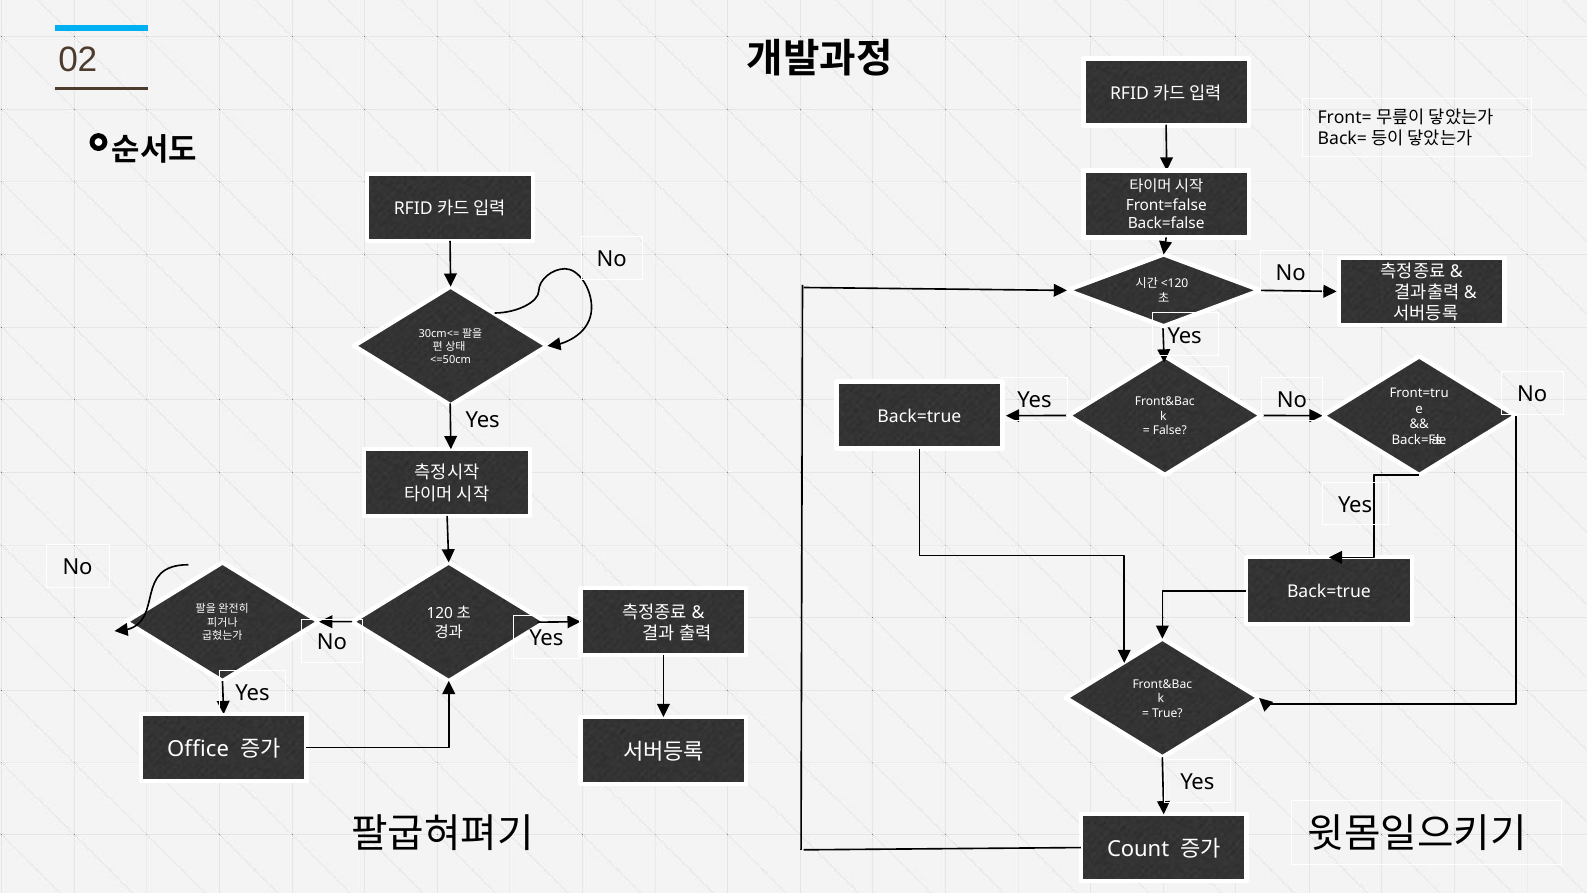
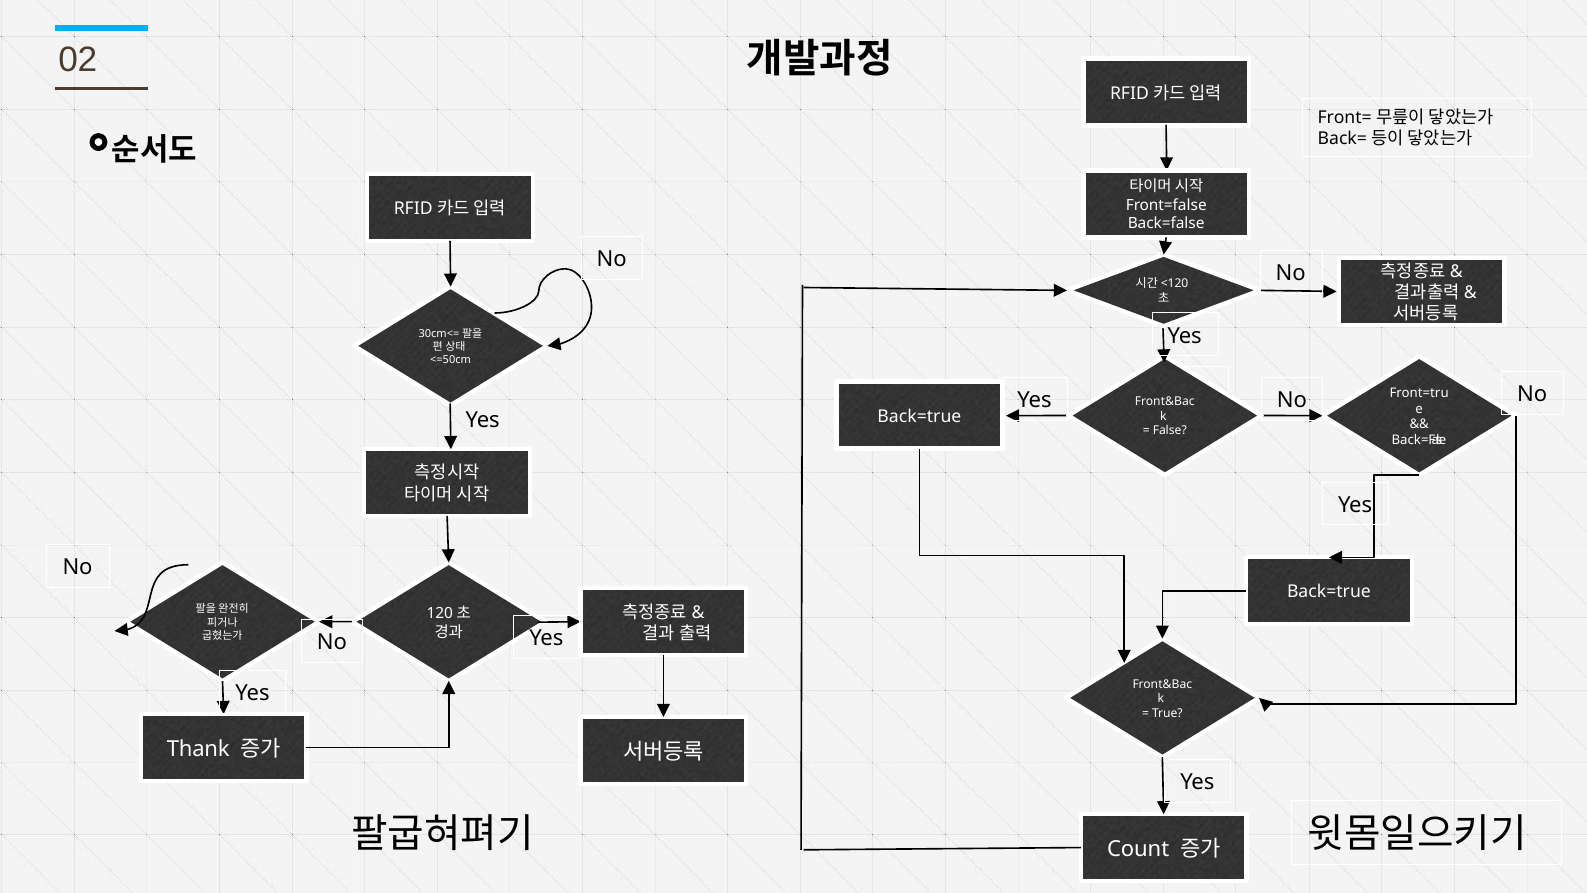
Office: Office -> Thank (198, 749)
